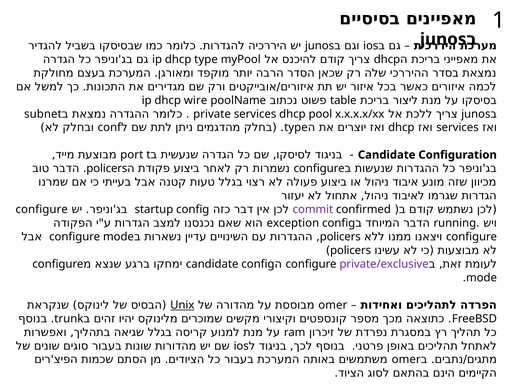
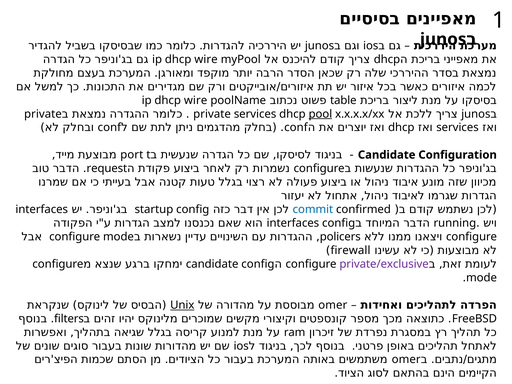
type: type -> wire (206, 59)
subnet: subnet -> private (43, 114)
pool underline: none -> present (320, 114)
type: type -> conf (296, 128)
policers: policers -> request (107, 169)
configure: configure -> interfaces (42, 209)
commit colour: purple -> blue (313, 209)
exception: exception -> interfaces (293, 223)
policers: policers -> firewall (350, 250)
trunk: trunk -> filters (69, 319)
